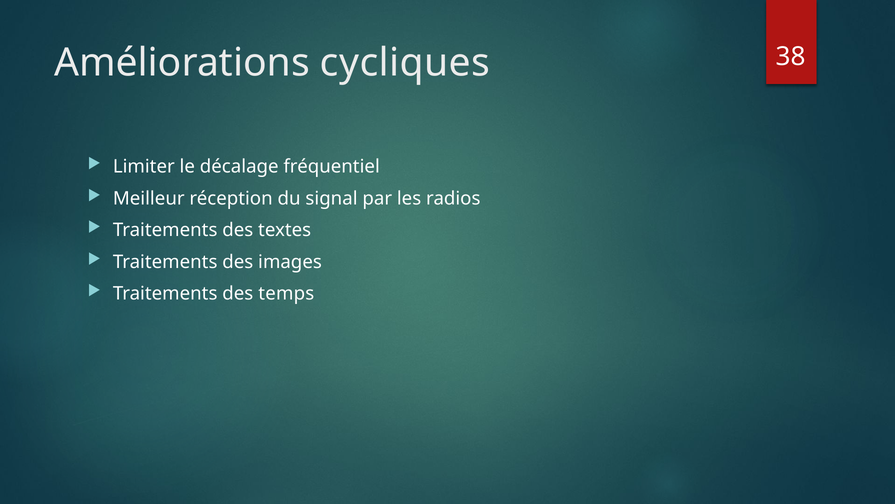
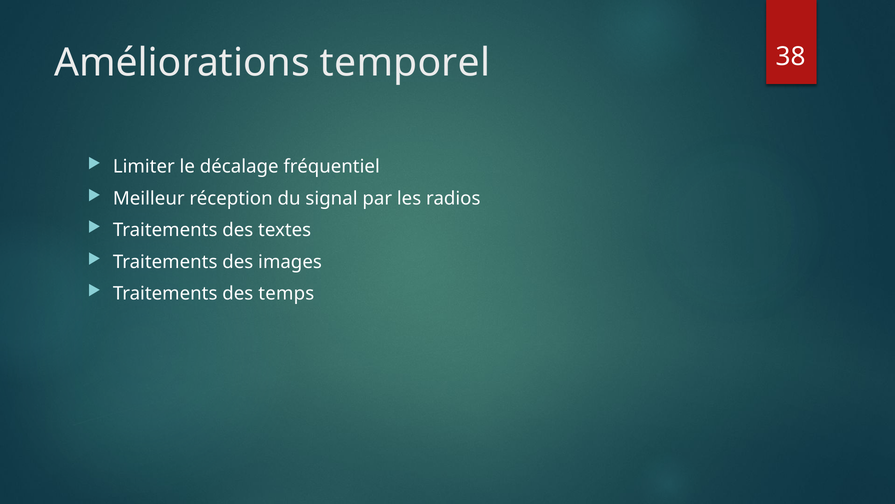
cycliques: cycliques -> temporel (405, 63)
